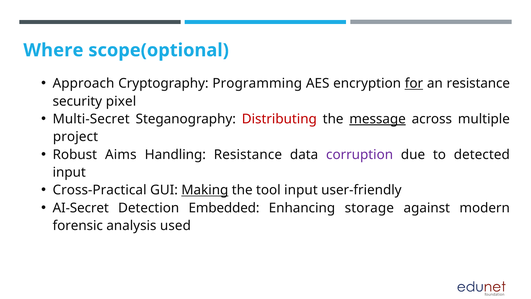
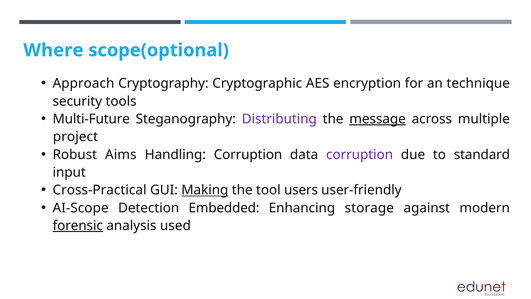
Programming: Programming -> Cryptographic (257, 83)
for underline: present -> none (414, 83)
an resistance: resistance -> technique (478, 83)
pixel: pixel -> tools (121, 101)
Multi-Secret: Multi-Secret -> Multi-Future (91, 119)
Distributing colour: red -> purple (279, 119)
Handling Resistance: Resistance -> Corruption (248, 155)
detected: detected -> standard (482, 155)
tool input: input -> users (301, 190)
AI-Secret: AI-Secret -> AI-Scope (81, 208)
forensic underline: none -> present (78, 226)
